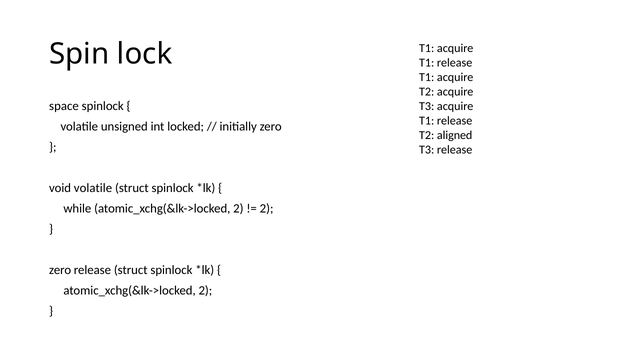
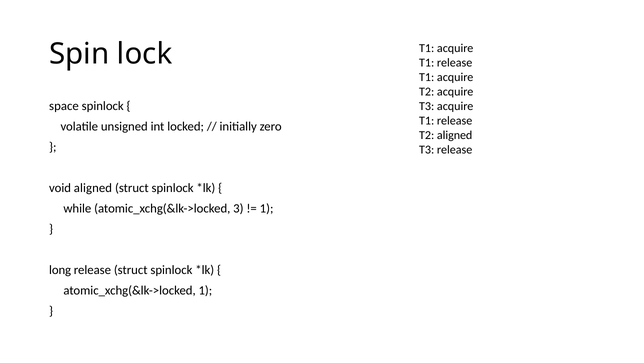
void volatile: volatile -> aligned (93, 188)
while atomic_xchg(&lk->locked 2: 2 -> 3 (238, 208)
2: 2 -> 1 (267, 208)
zero: zero -> long (60, 269)
2: 2 -> 1 (205, 290)
